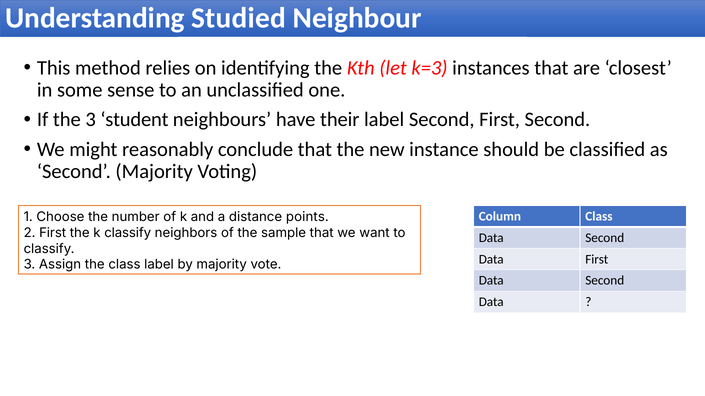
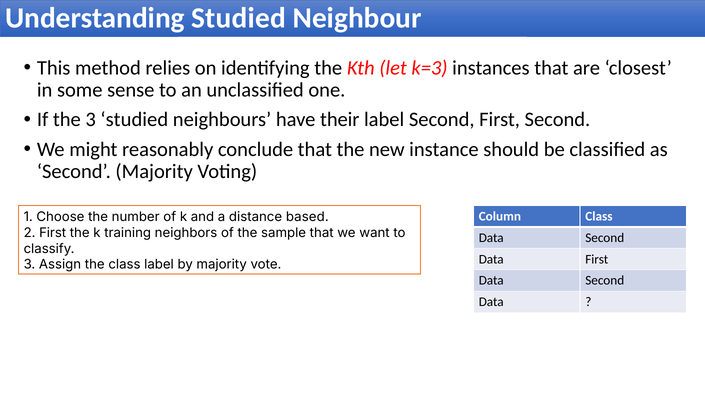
3 student: student -> studied (134, 120)
points: points -> based (307, 217)
k classify: classify -> training (128, 233)
